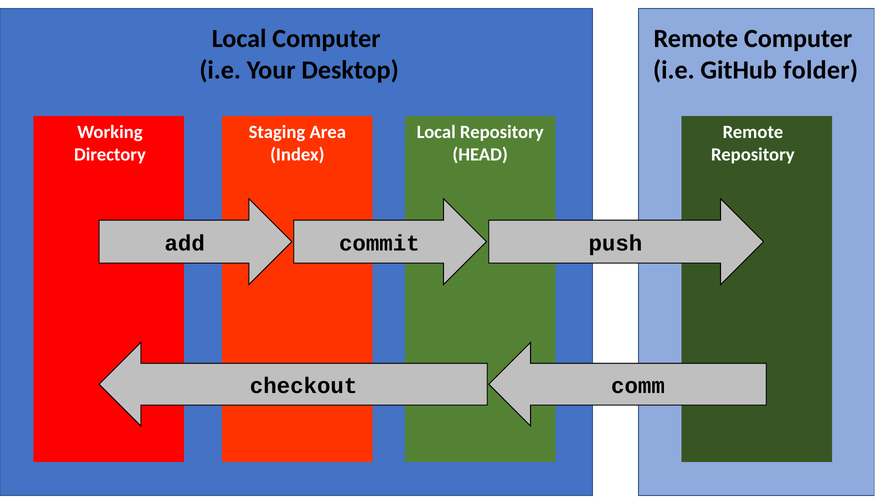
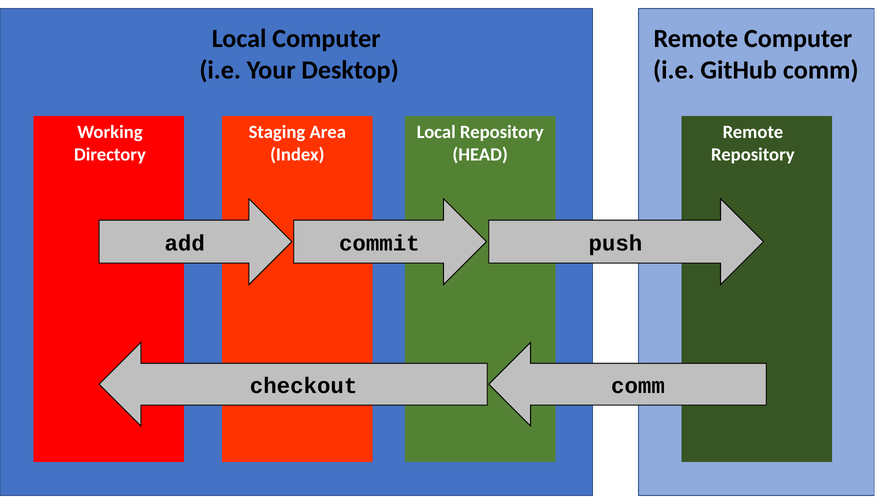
GitHub folder: folder -> comm (821, 70)
